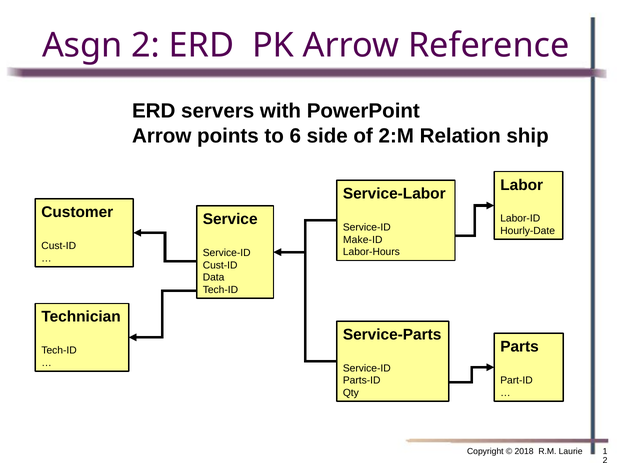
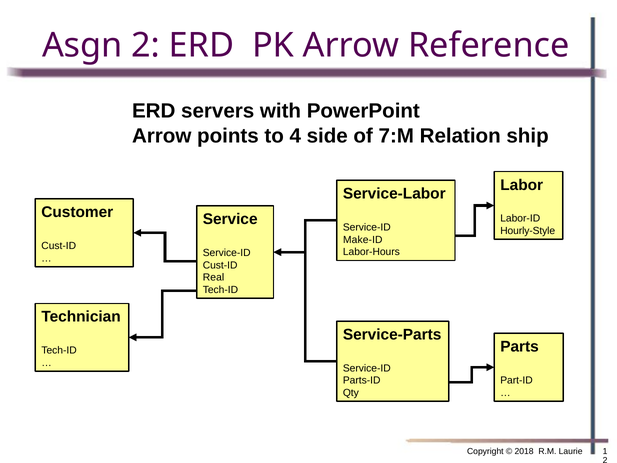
6: 6 -> 4 (295, 136)
2:M: 2:M -> 7:M (396, 136)
Hourly-Date: Hourly-Date -> Hourly-Style (528, 231)
Data: Data -> Real (214, 277)
